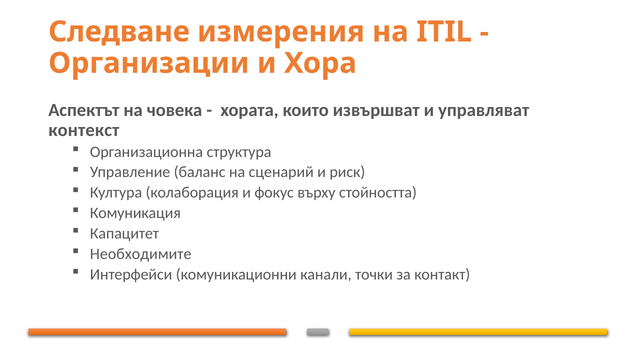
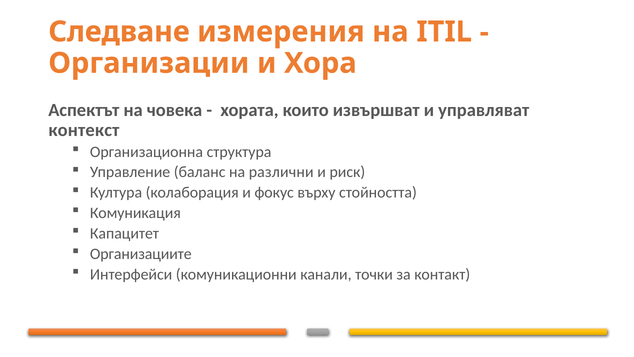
сценарий: сценарий -> различни (281, 172)
Необходимите: Необходимите -> Организациите (141, 254)
